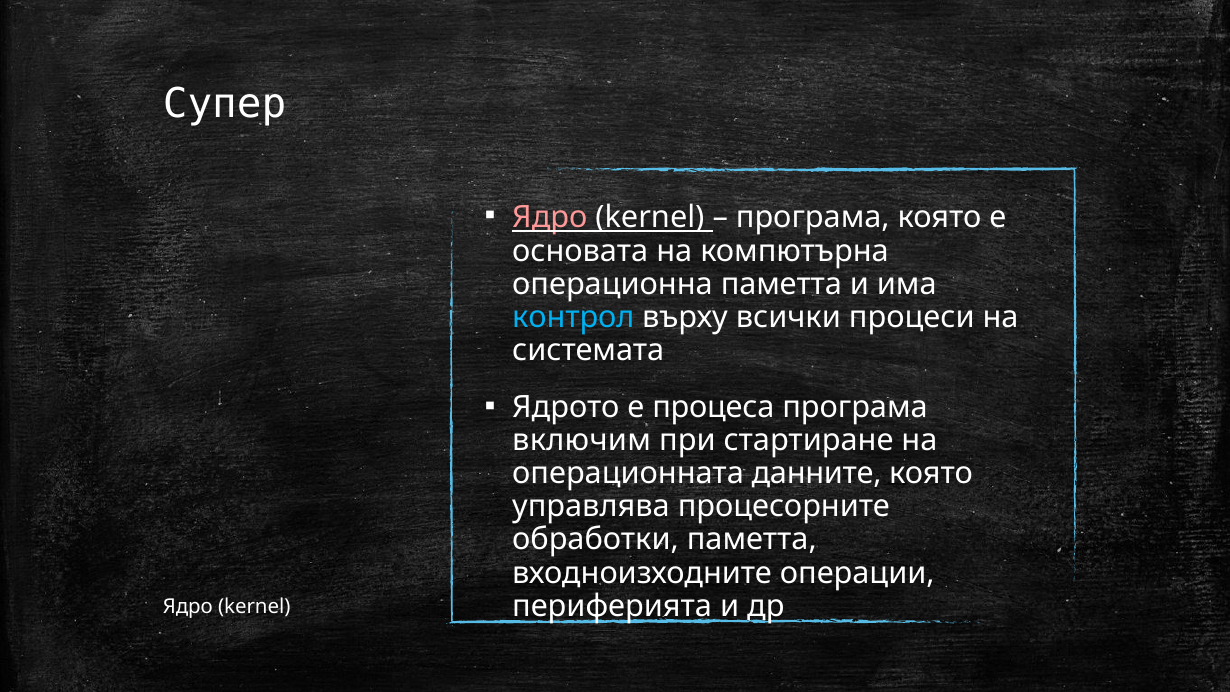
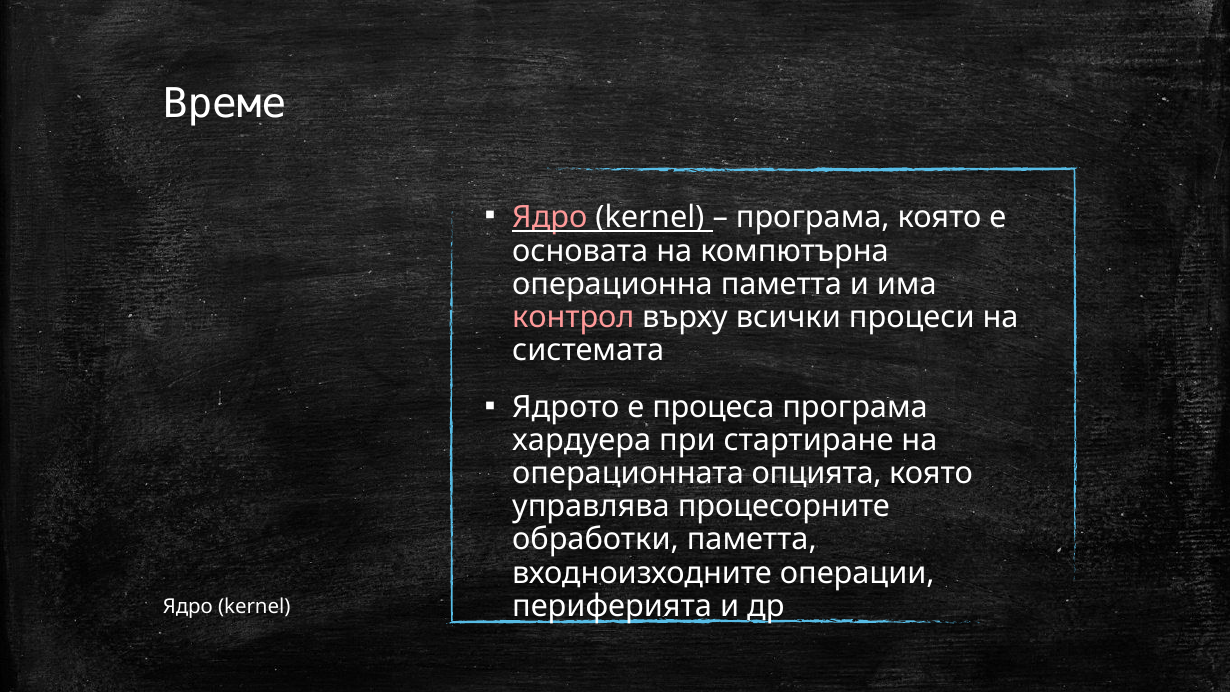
Супер: Супер -> Време (225, 104)
контрол colour: light blue -> pink (573, 317)
включим: включим -> хардуера (582, 440)
данните: данните -> опцията (817, 473)
